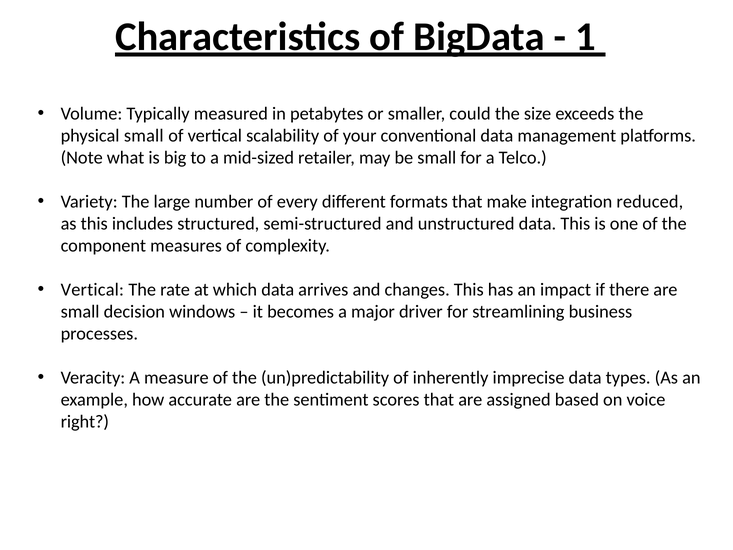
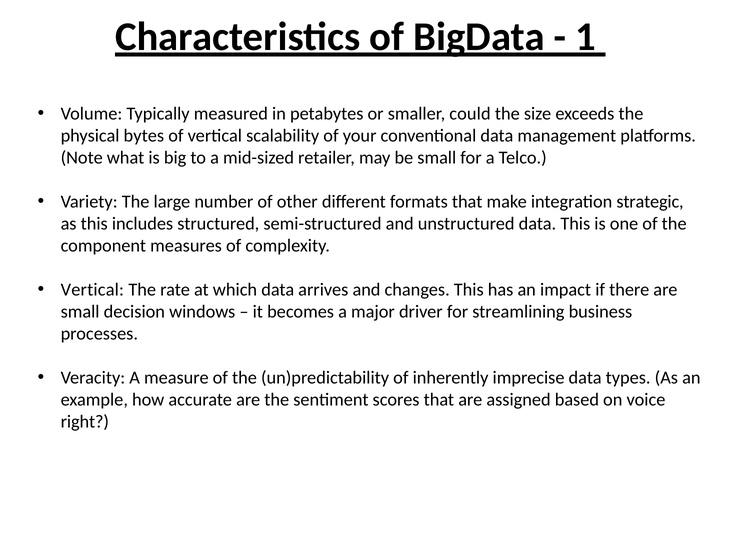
physical small: small -> bytes (144, 136)
every: every -> other (297, 202)
reduced: reduced -> strategic (650, 202)
